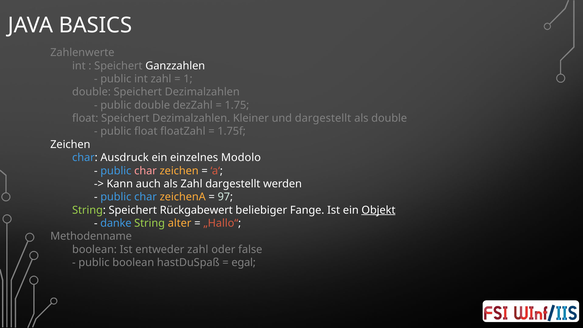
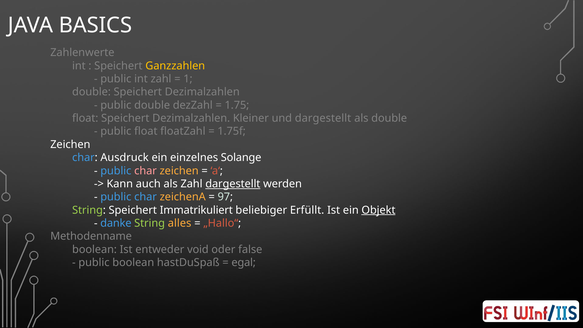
Ganzzahlen colour: white -> yellow (175, 66)
Modolo: Modolo -> Solange (241, 158)
dargestellt underline: none -> present (233, 184)
Rückgabewert: Rückgabewert -> Immatrikuliert (196, 210)
Fange: Fange -> Erfüllt (307, 210)
alter: alter -> alles (180, 223)
entweder zahl: zahl -> void (198, 249)
